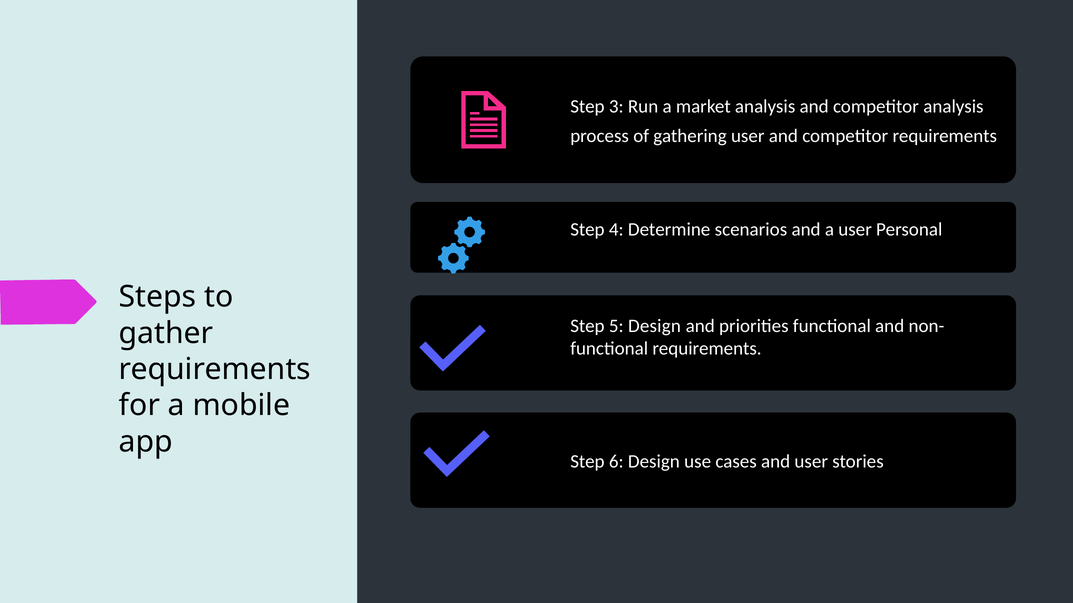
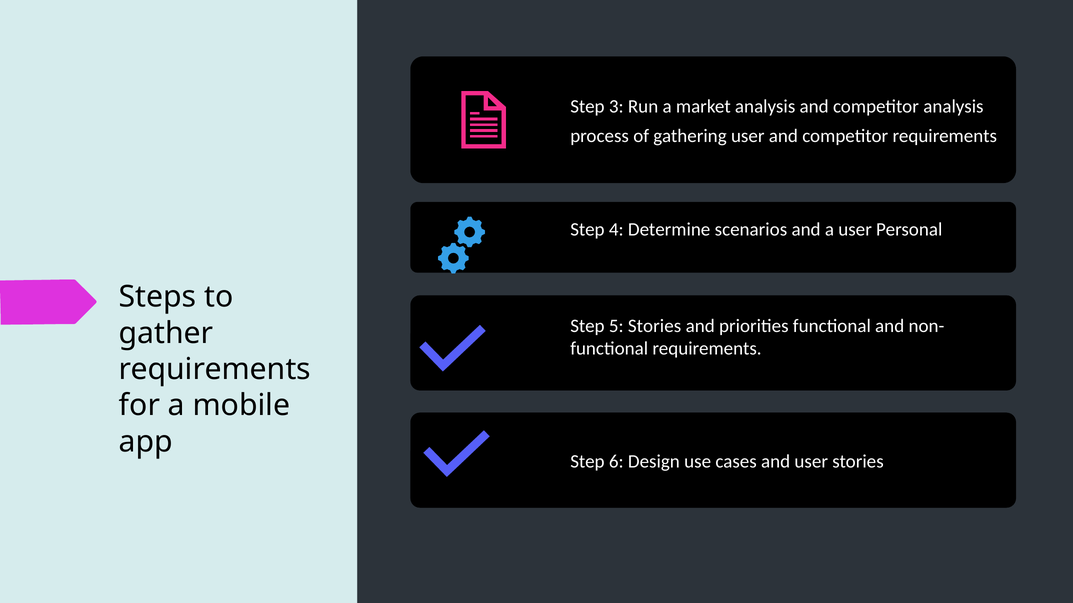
5 Design: Design -> Stories (655, 326)
